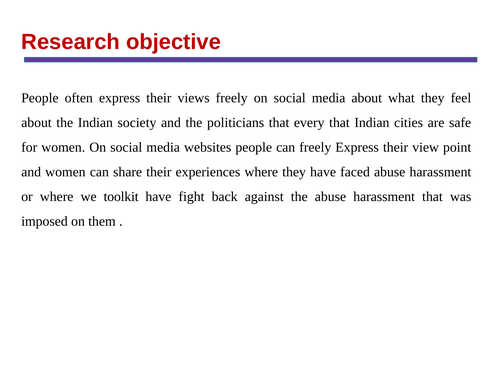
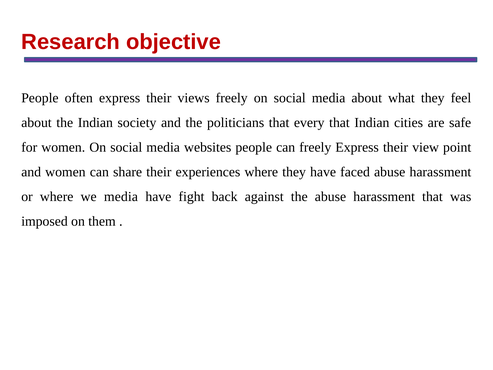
we toolkit: toolkit -> media (121, 196)
